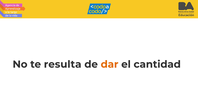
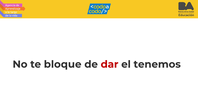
resulta: resulta -> bloque (63, 65)
dar colour: orange -> red (110, 65)
cantidad: cantidad -> tenemos (157, 65)
